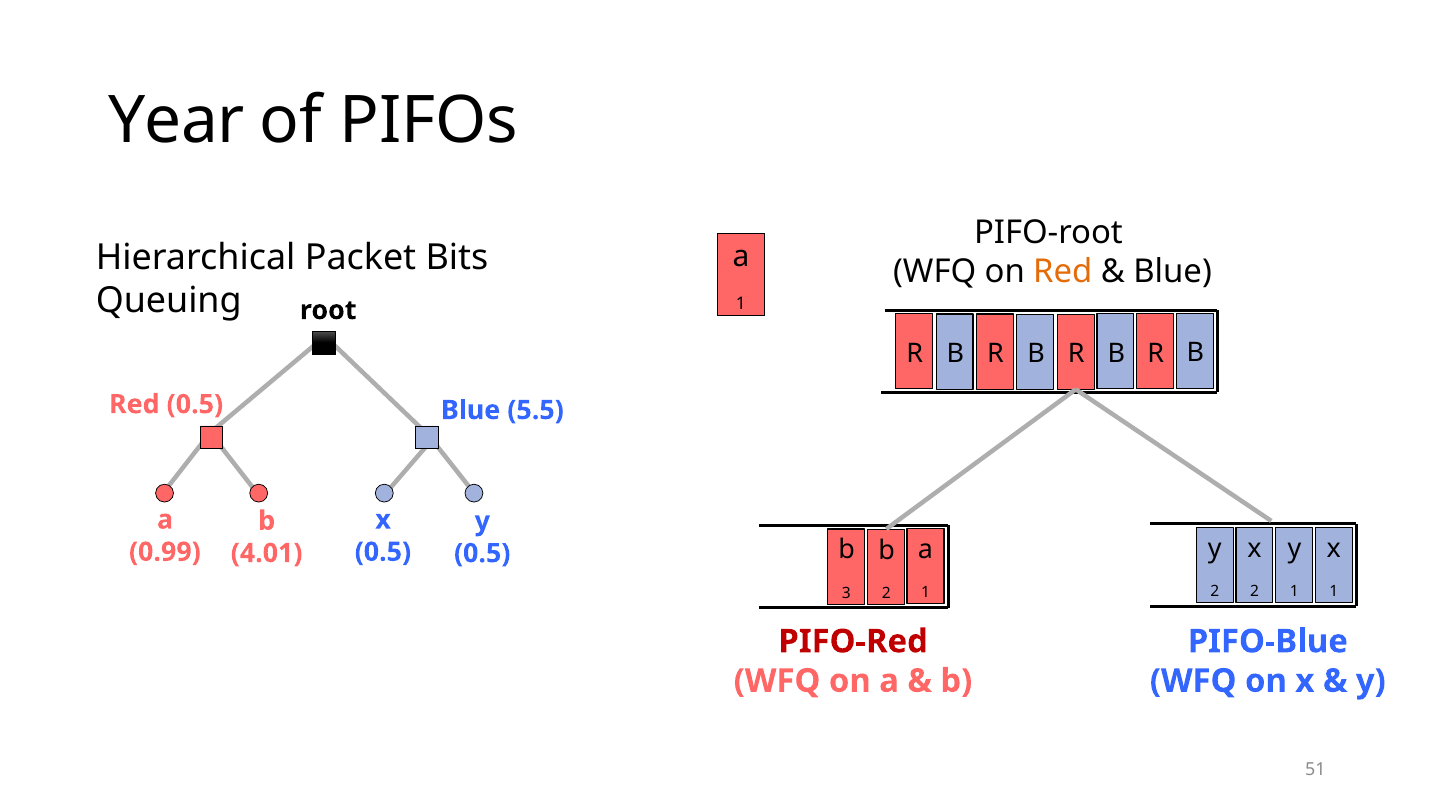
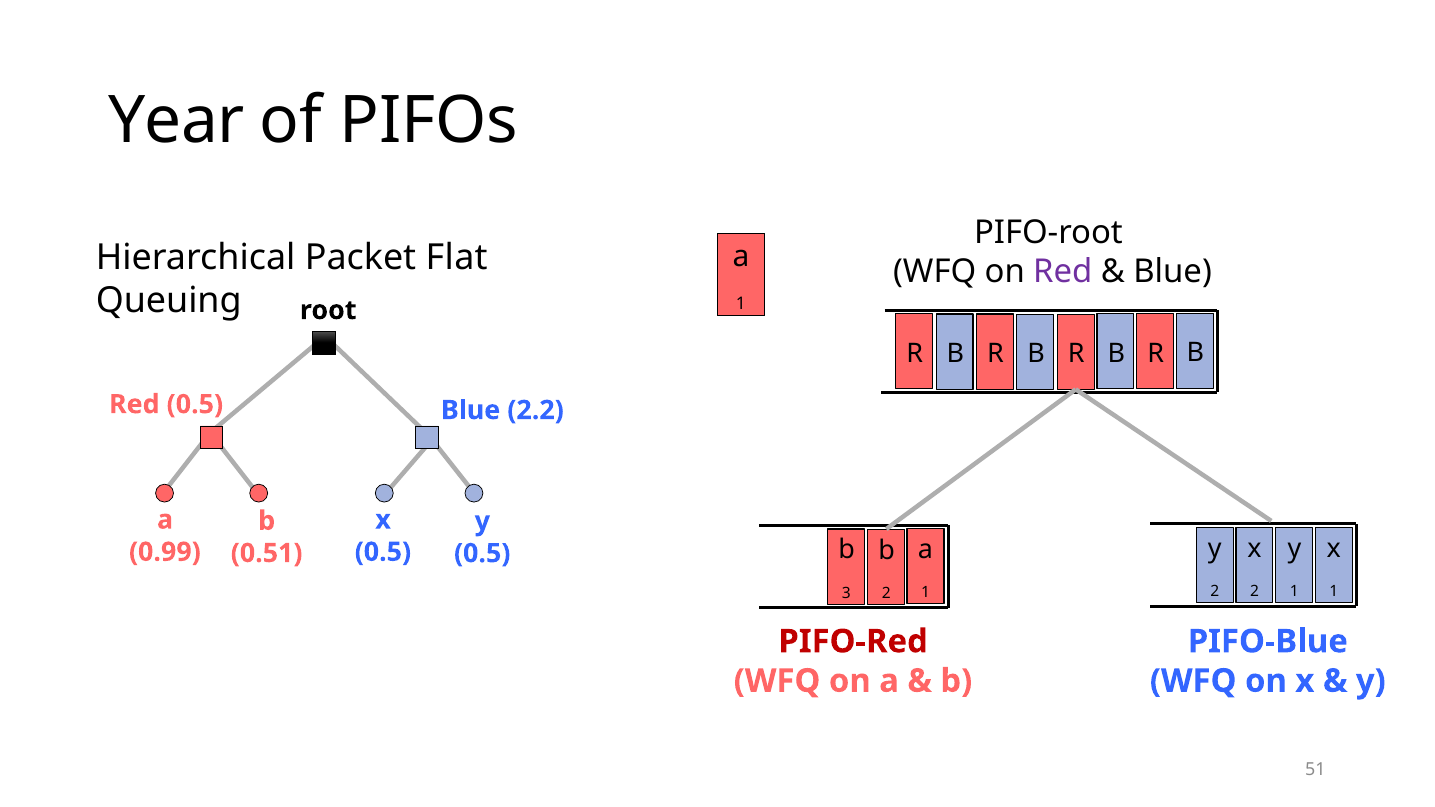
Bits: Bits -> Flat (457, 257)
Red colour: orange -> purple (1063, 272)
5.5: 5.5 -> 2.2 (536, 410)
4.01: 4.01 -> 0.51 (267, 553)
